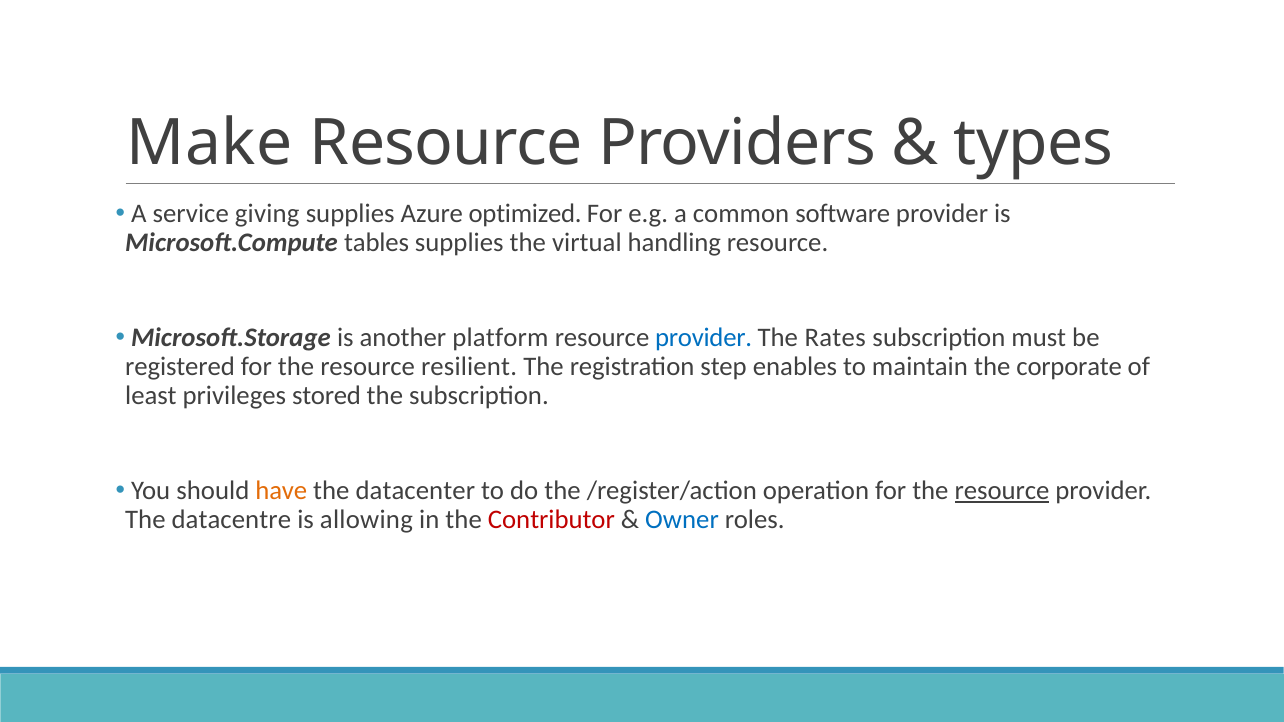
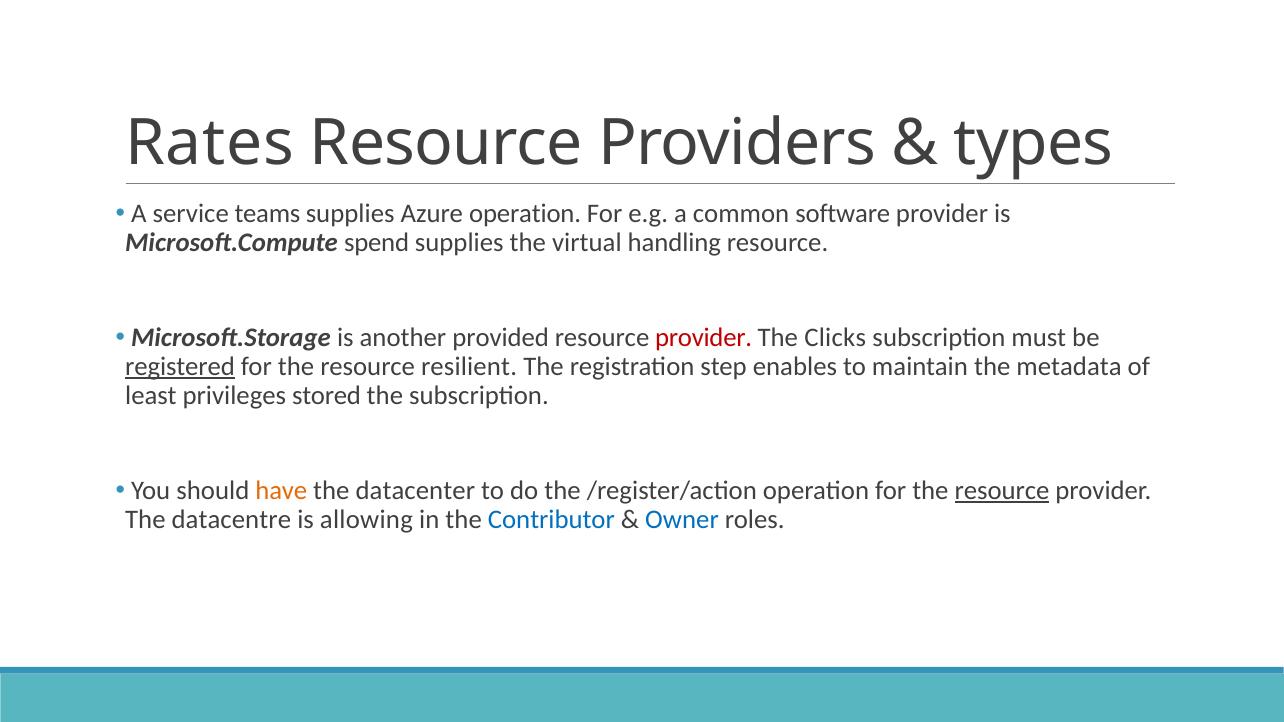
Make: Make -> Rates (210, 144)
giving: giving -> teams (267, 214)
Azure optimized: optimized -> operation (525, 214)
tables: tables -> spend (377, 242)
platform: platform -> provided (501, 338)
provider colour: blue -> red (704, 338)
Rates: Rates -> Clicks (835, 338)
registered underline: none -> present (180, 367)
corporate: corporate -> metadata (1069, 367)
Contributor colour: red -> blue (551, 520)
